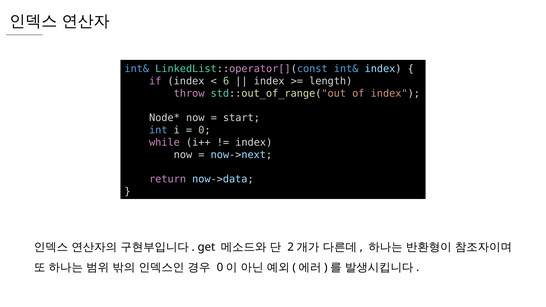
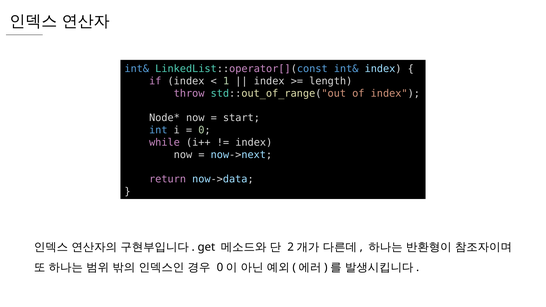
6: 6 -> 1 (226, 81)
